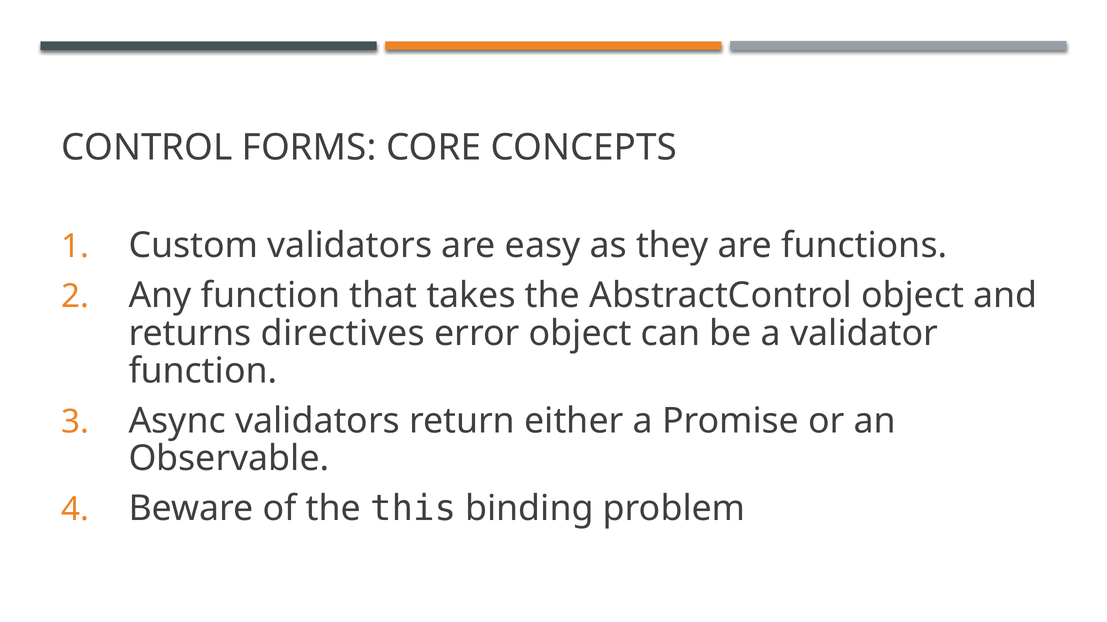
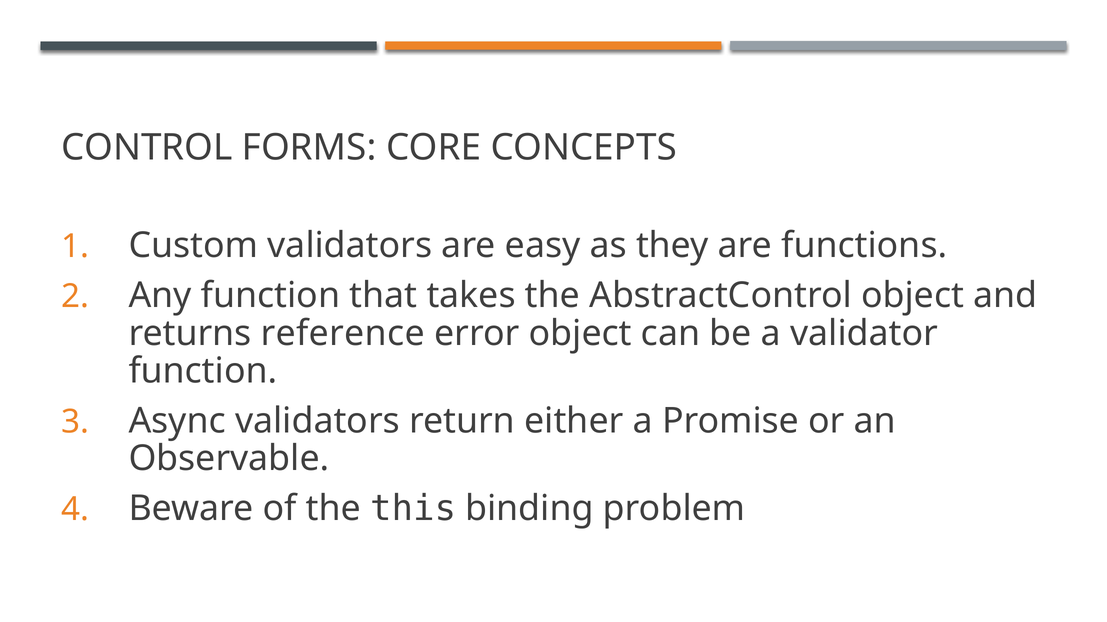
directives: directives -> reference (343, 334)
